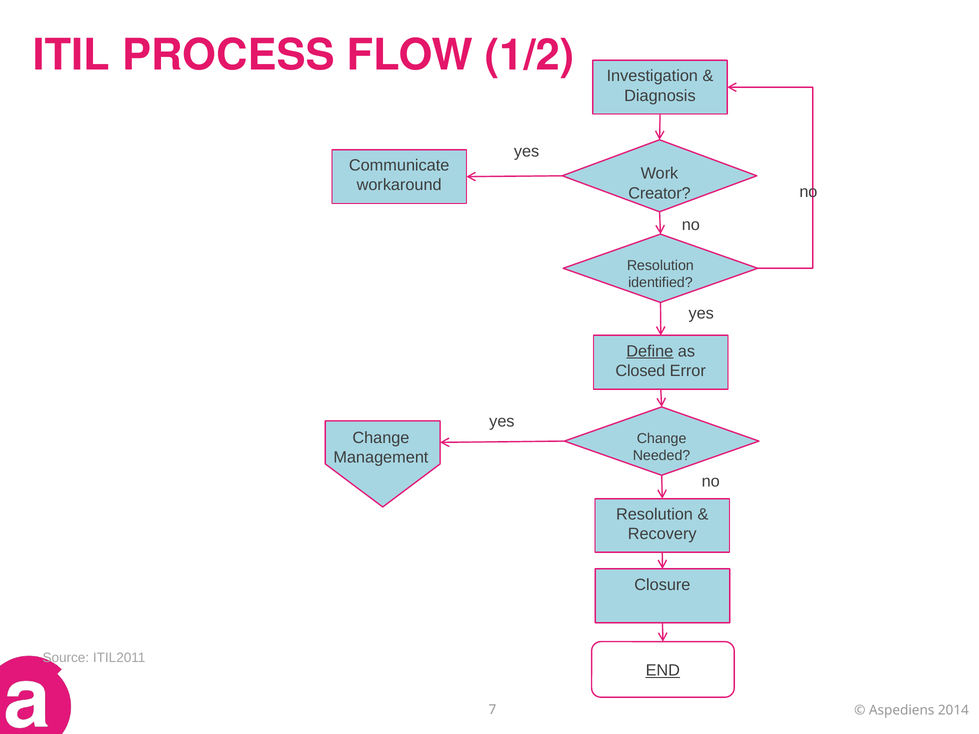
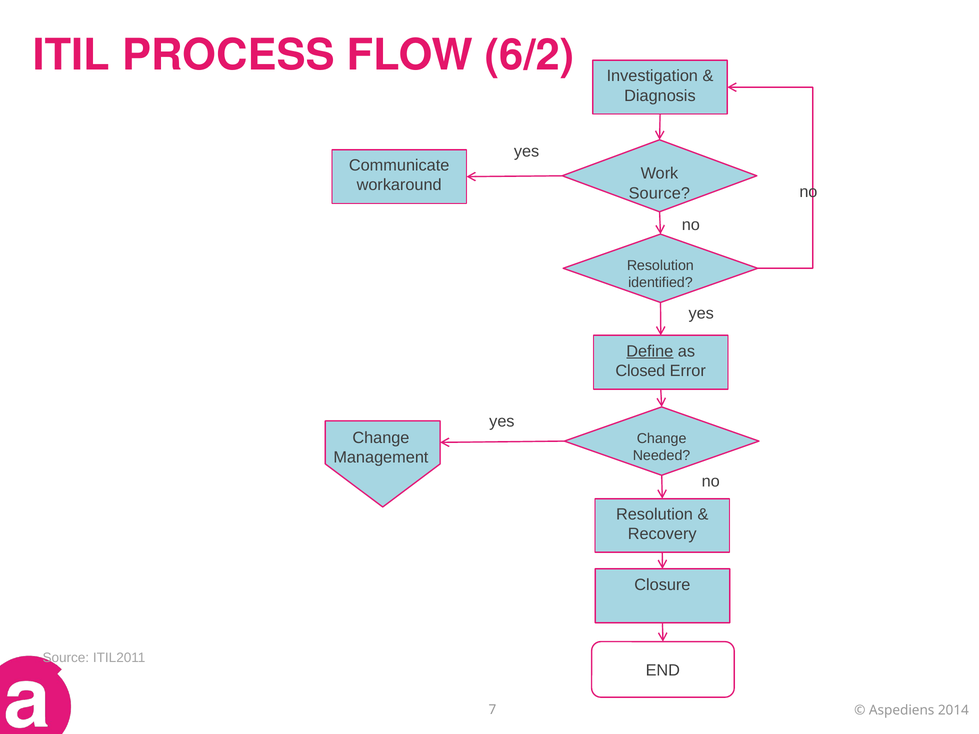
1/2: 1/2 -> 6/2 (530, 56)
Creator: Creator -> Source (659, 193)
END underline: present -> none (663, 671)
